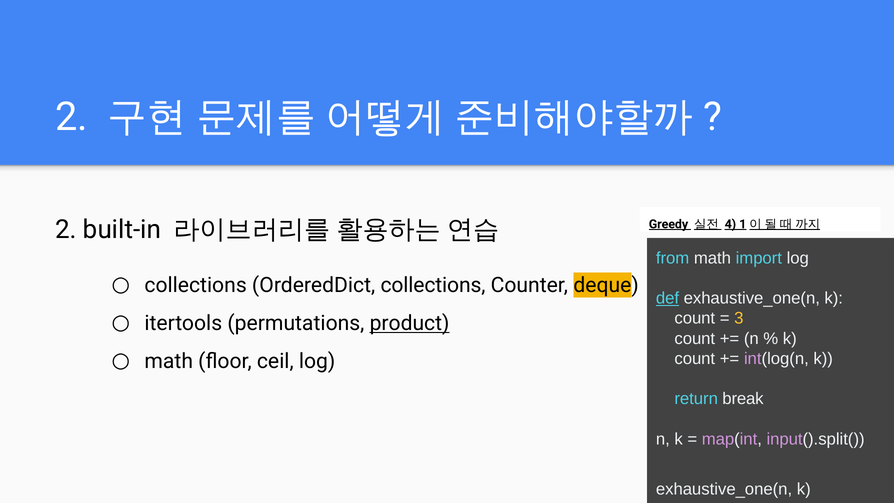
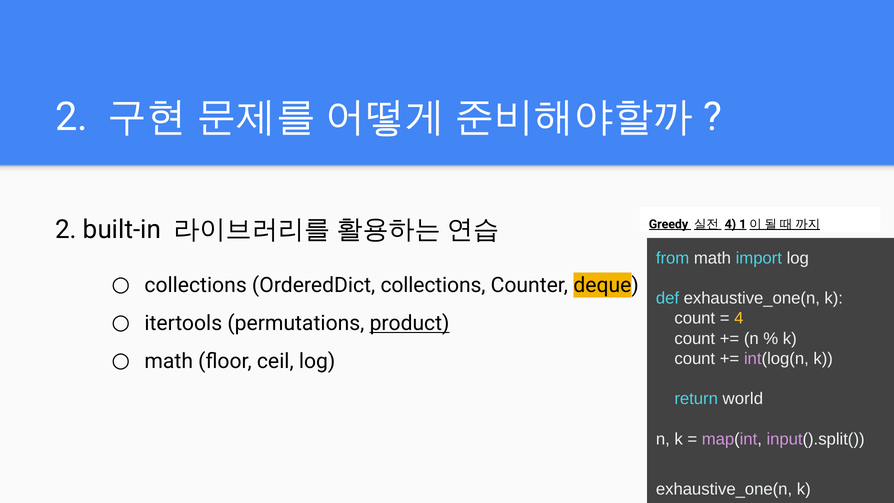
def underline: present -> none (668, 298)
3: 3 -> 4 (739, 318)
break: break -> world (743, 399)
